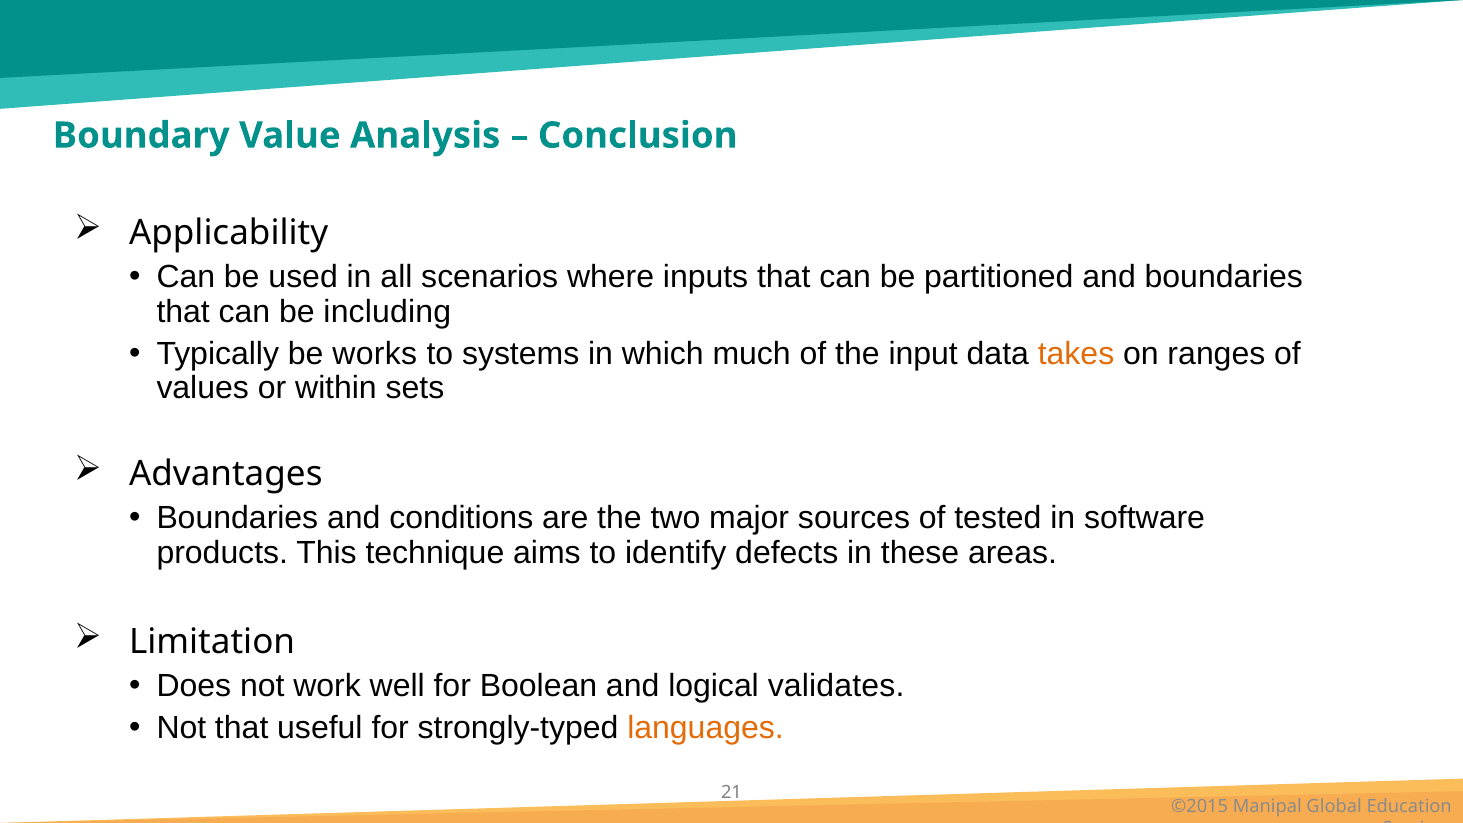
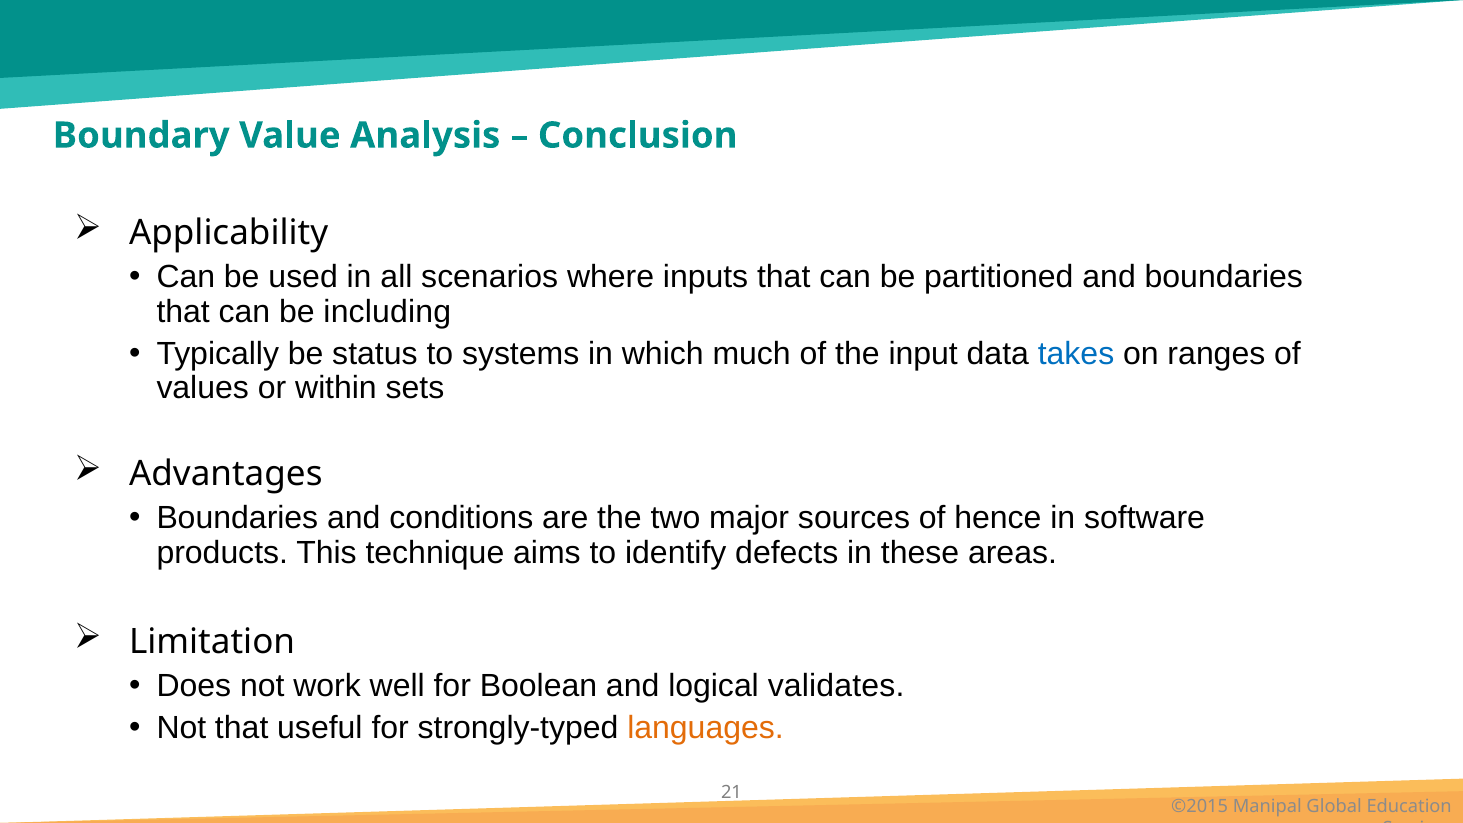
works: works -> status (375, 354)
takes colour: orange -> blue (1076, 354)
tested: tested -> hence (998, 518)
